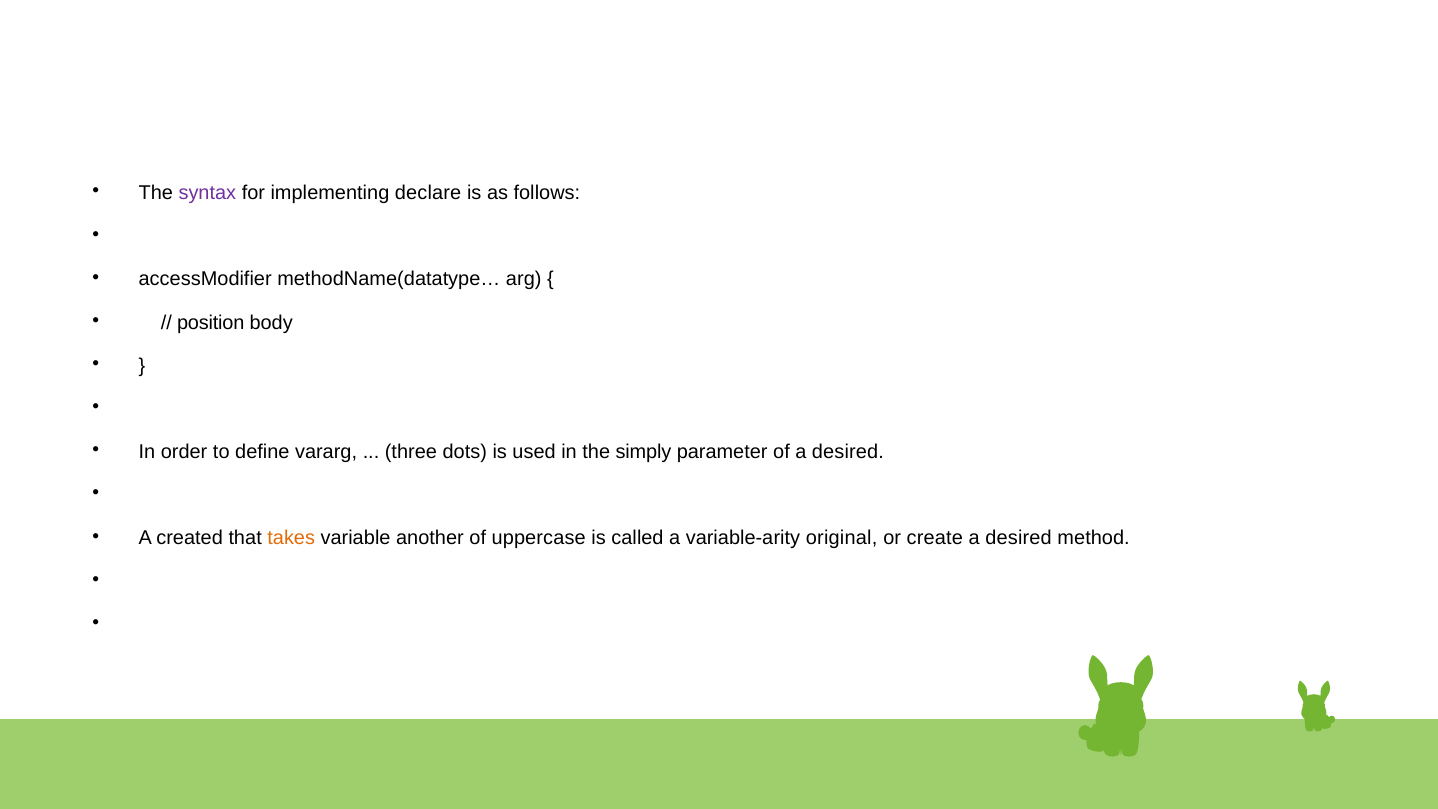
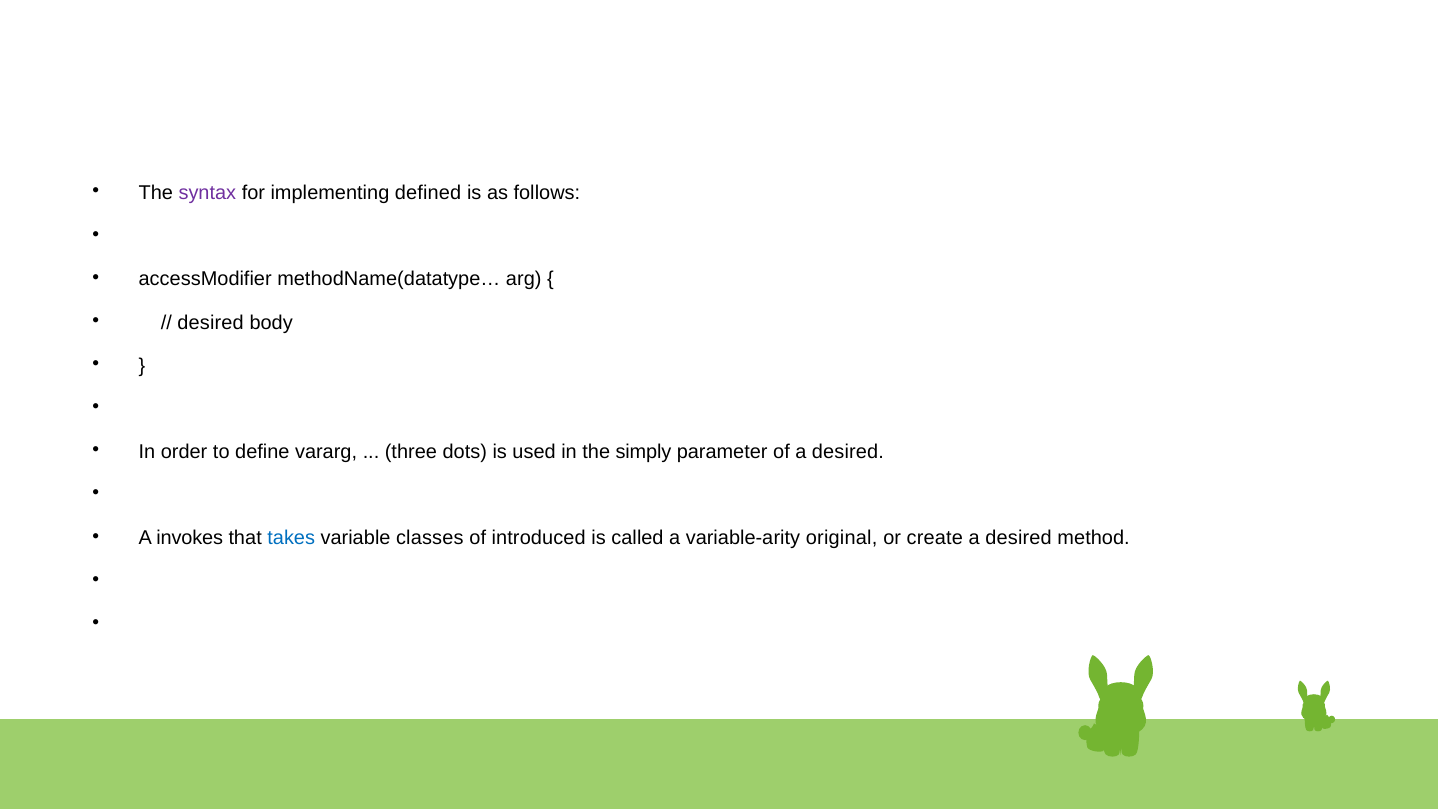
declare: declare -> defined (428, 193)
position: position -> desired (211, 322)
created: created -> invokes (190, 538)
takes colour: orange -> blue (291, 538)
another: another -> classes (430, 538)
uppercase: uppercase -> introduced (539, 538)
